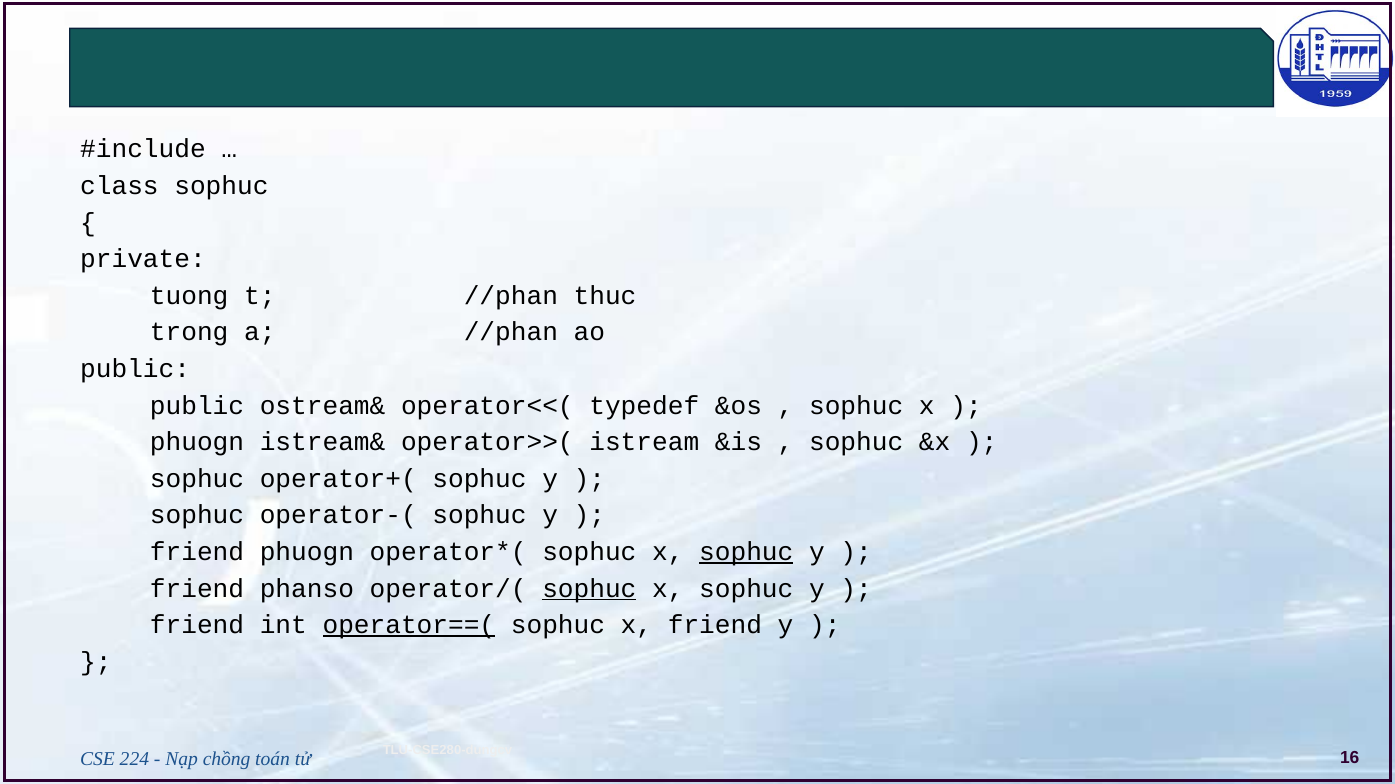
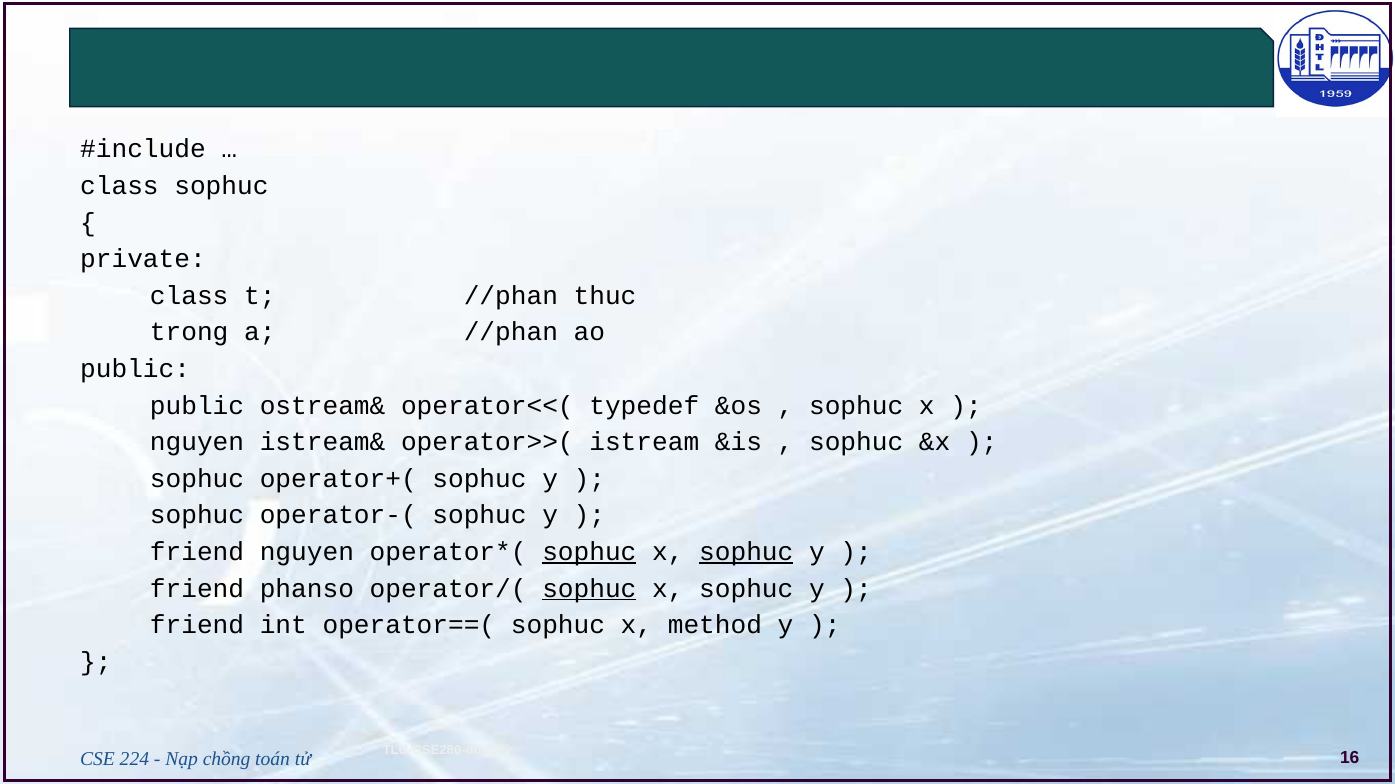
tuong: tuong -> class (189, 296)
phuogn: phuogn -> nguyen (197, 442)
friend phuogn: phuogn -> nguyen (307, 552)
sophuc underline: none -> present (589, 552)
operator==( underline: present -> none (409, 626)
x friend: friend -> method (715, 626)
